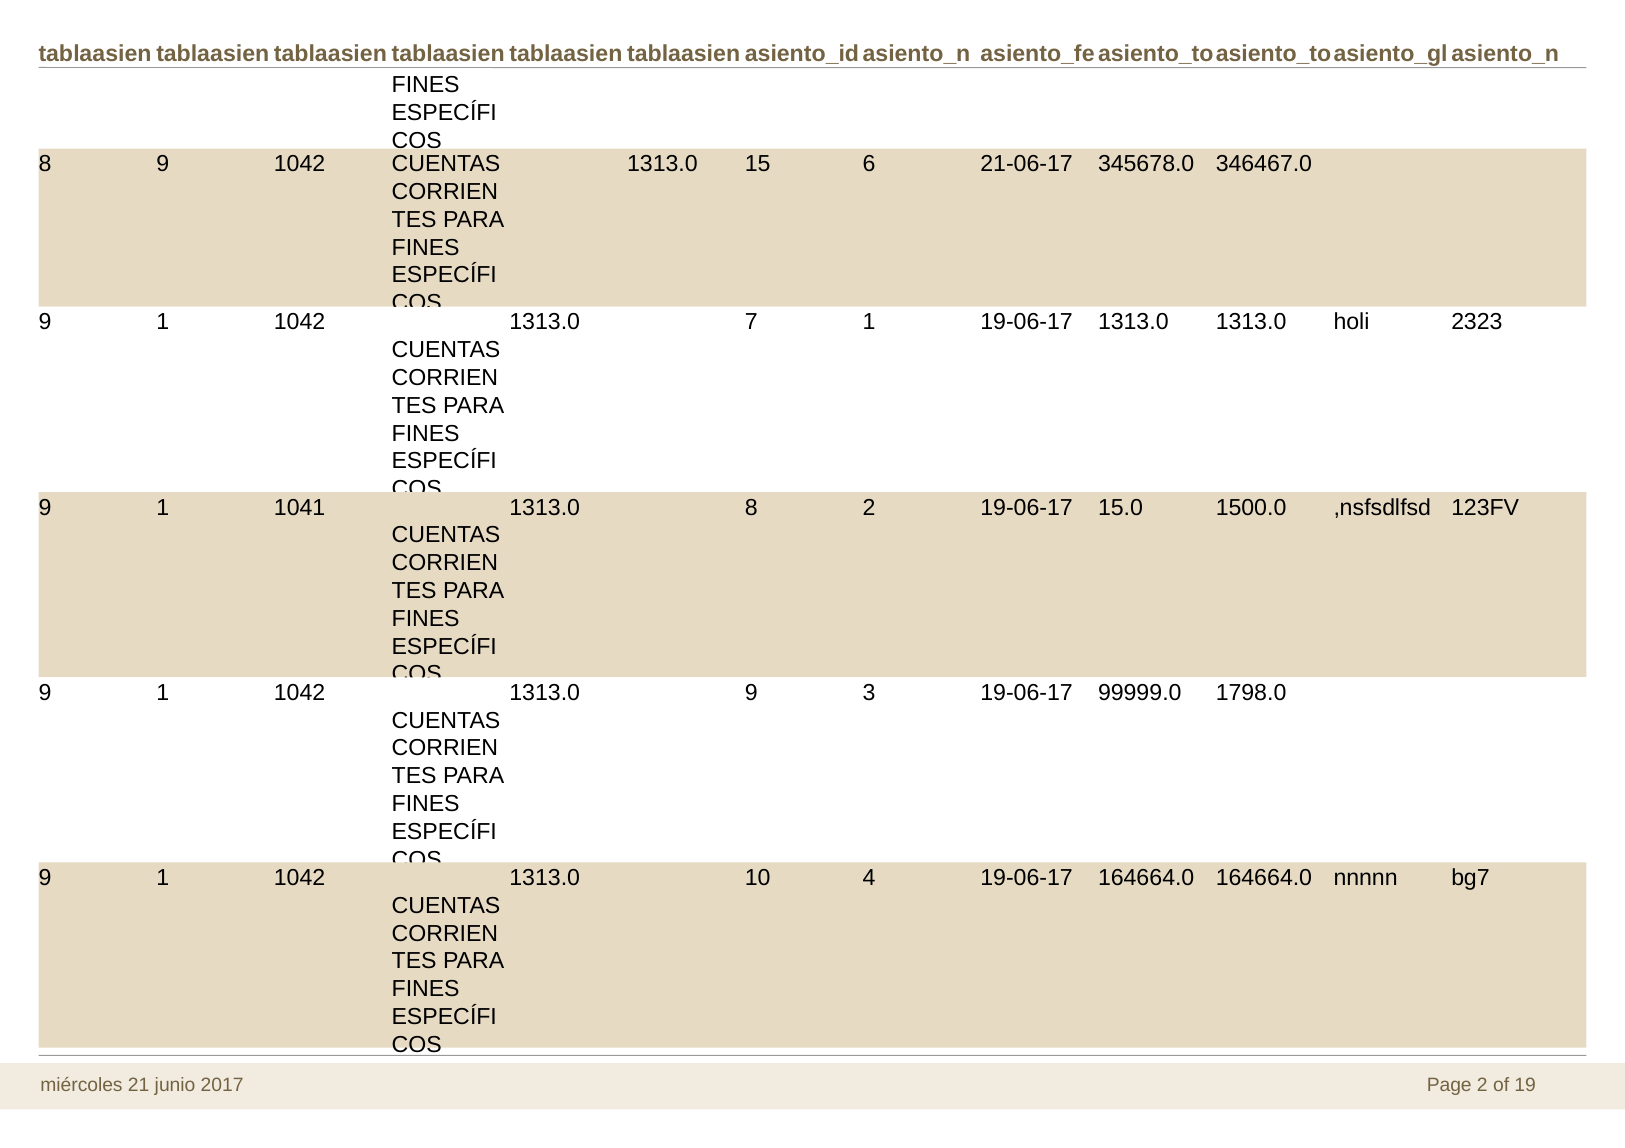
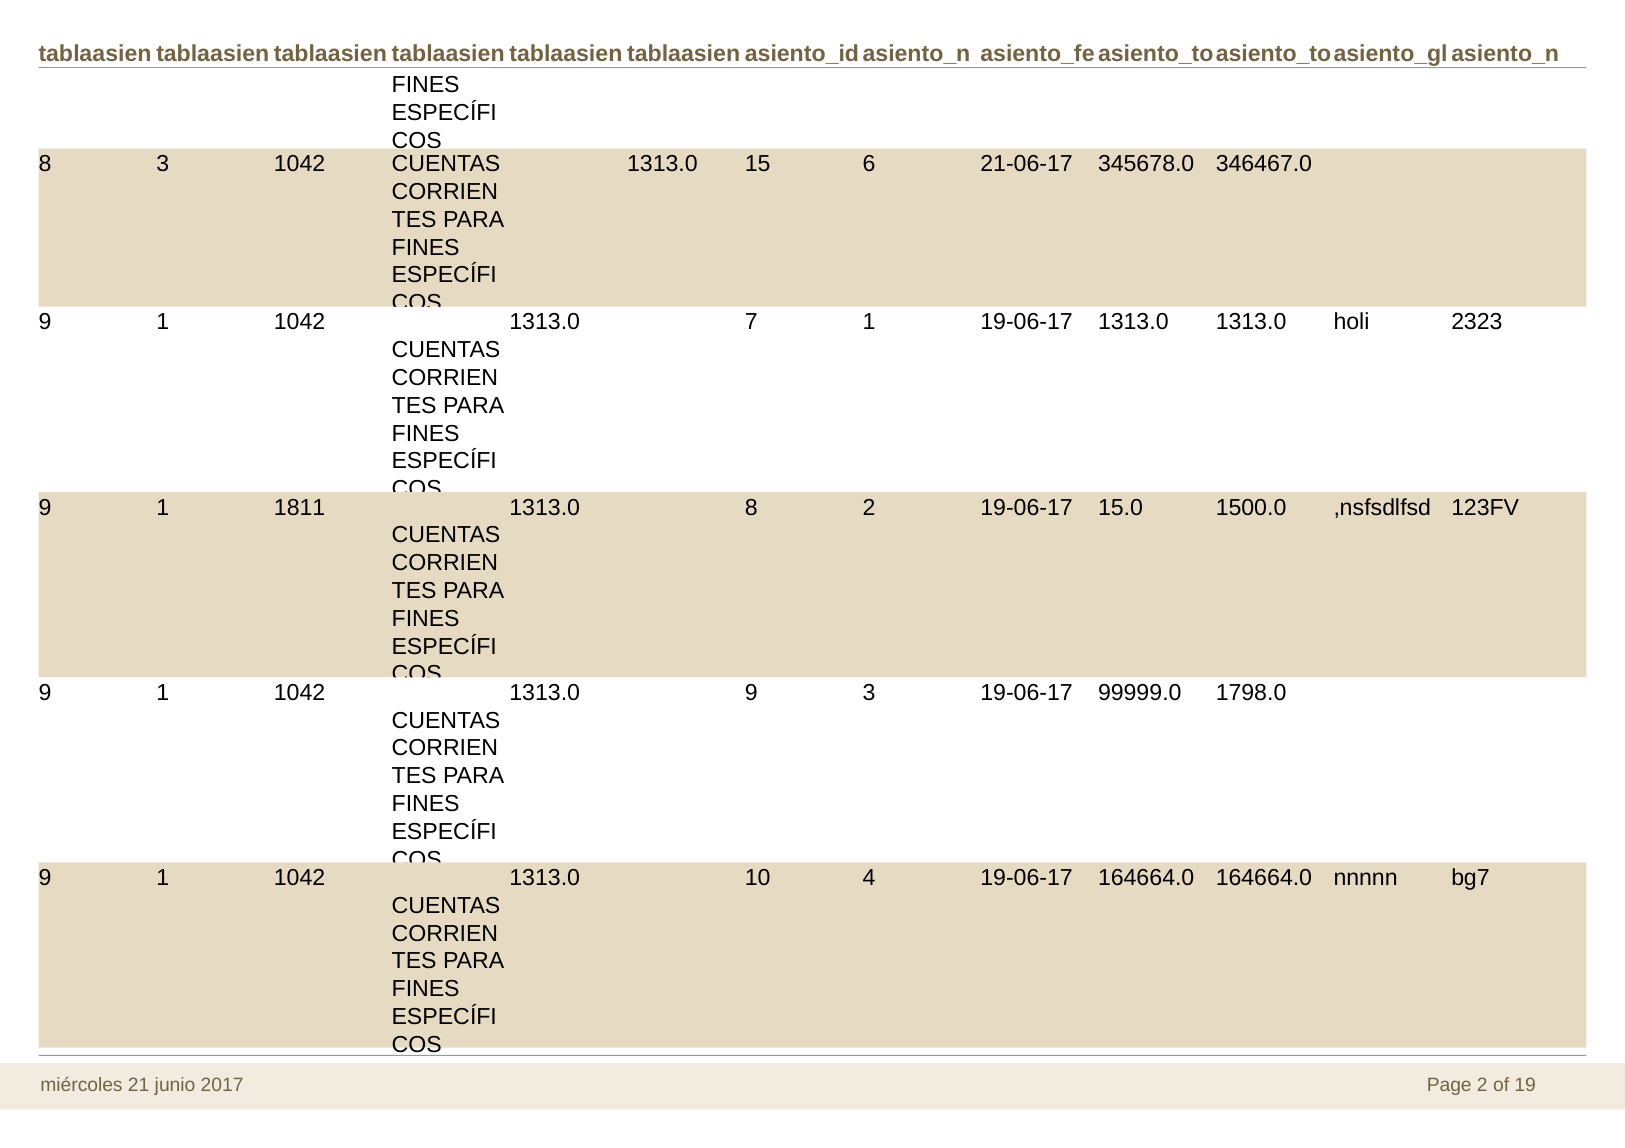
8 9: 9 -> 3 (163, 164)
1041: 1041 -> 1811 (300, 508)
